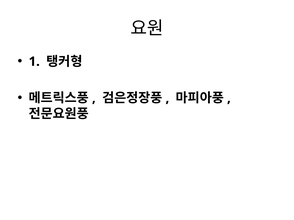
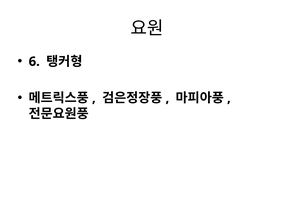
1: 1 -> 6 (34, 62)
